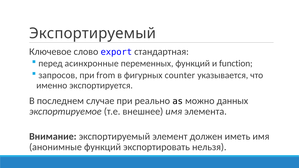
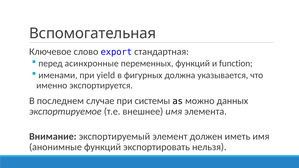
Экспортируемый: Экспортируемый -> Вспомогательная (93, 33)
запросов: запросов -> именами (58, 75)
from: from -> yield (106, 75)
counter: counter -> должна (180, 75)
реально: реально -> системы (152, 101)
